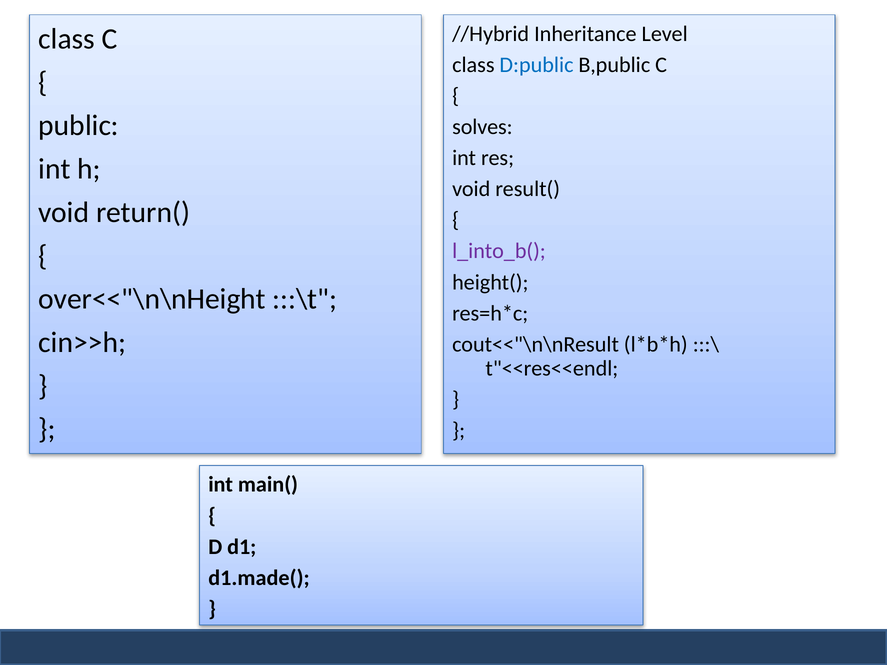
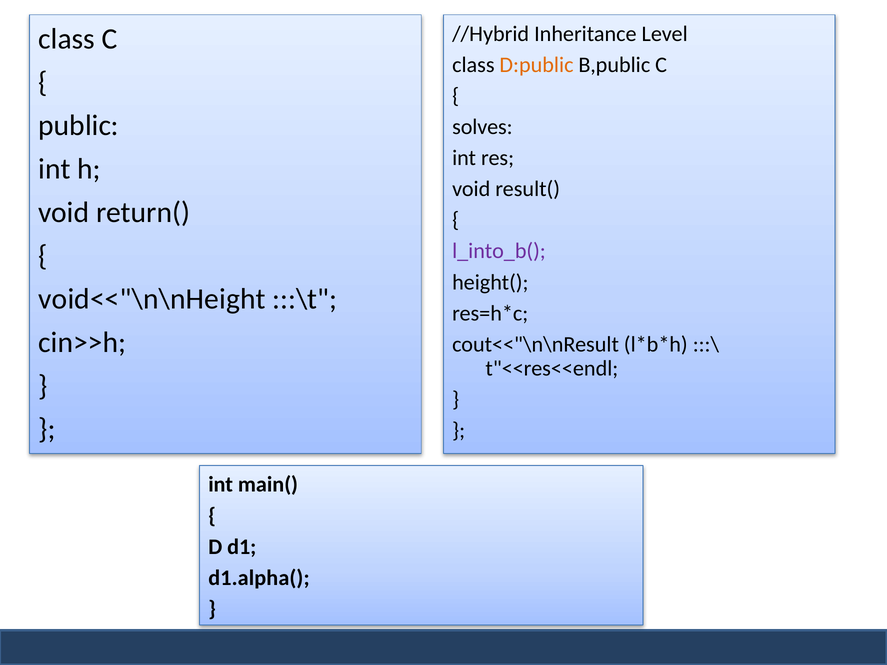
D:public colour: blue -> orange (536, 65)
over<<"\n\nHeight: over<<"\n\nHeight -> void<<"\n\nHeight (152, 299)
d1.made(: d1.made( -> d1.alpha( (259, 578)
